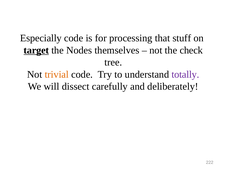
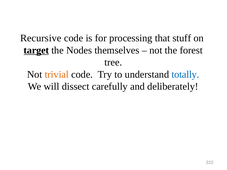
Especially: Especially -> Recursive (41, 38)
check: check -> forest (191, 50)
totally colour: purple -> blue (185, 74)
